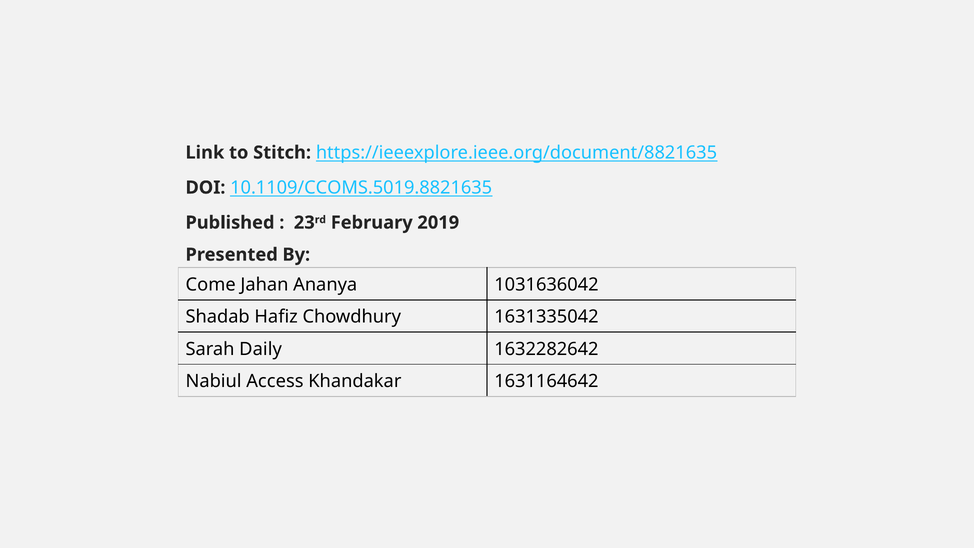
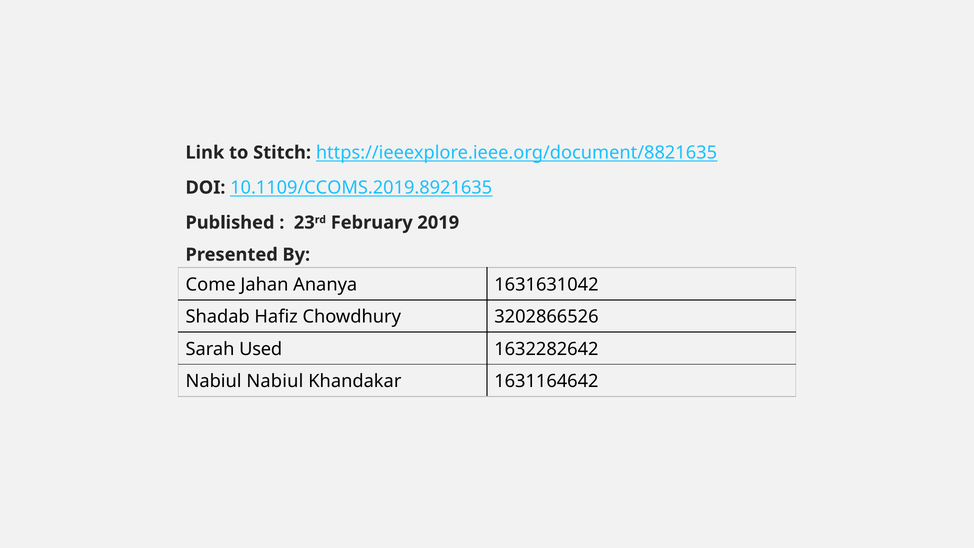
10.1109/CCOMS.5019.8821635: 10.1109/CCOMS.5019.8821635 -> 10.1109/CCOMS.2019.8921635 (361, 188)
1031636042: 1031636042 -> 1631631042 (546, 285)
1631335042: 1631335042 -> 3202866526 (546, 317)
Daily: Daily -> Used (261, 349)
Nabiul Access: Access -> Nabiul (275, 381)
